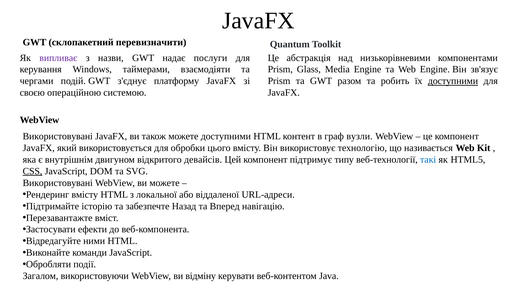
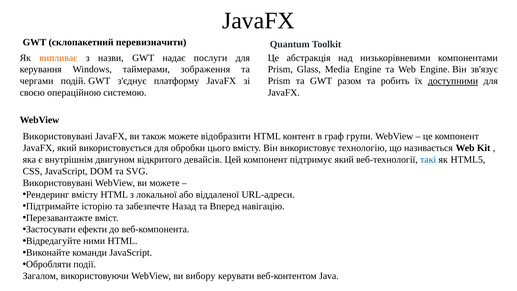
випливає colour: purple -> orange (58, 58)
взаємодіяти: взаємодіяти -> зображення (205, 69)
можете доступними: доступними -> відобразити (226, 136)
вузли: вузли -> групи (360, 136)
підтримує типу: типу -> який (344, 160)
CSS underline: present -> none (33, 171)
відміну: відміну -> вибору (201, 276)
